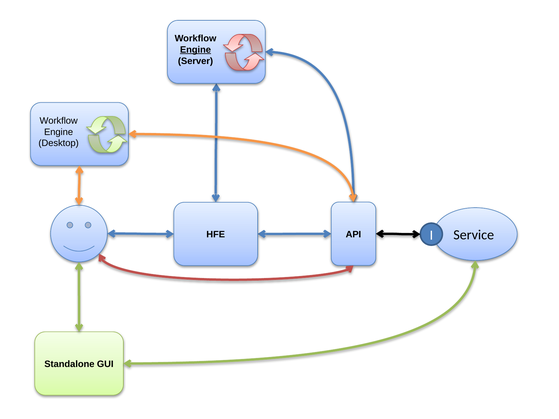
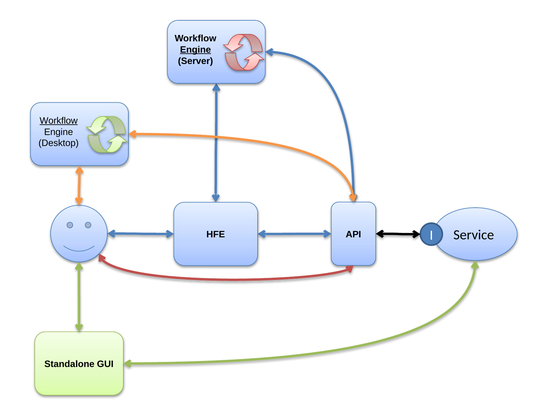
Workflow underline: none -> present (59, 121)
